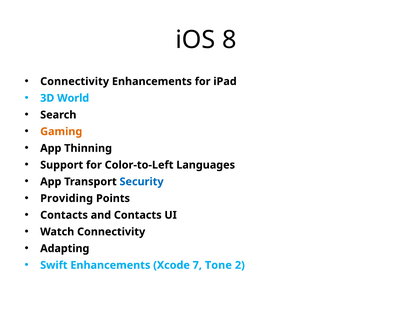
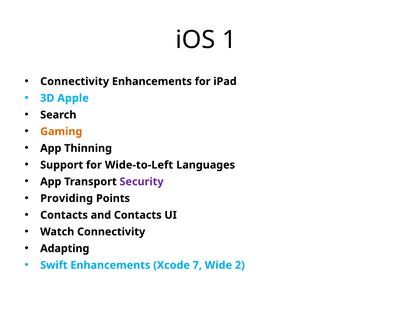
8: 8 -> 1 (229, 40)
World: World -> Apple (73, 98)
Color-to-Left: Color-to-Left -> Wide-to-Left (139, 165)
Security colour: blue -> purple (142, 182)
Tone: Tone -> Wide (218, 265)
